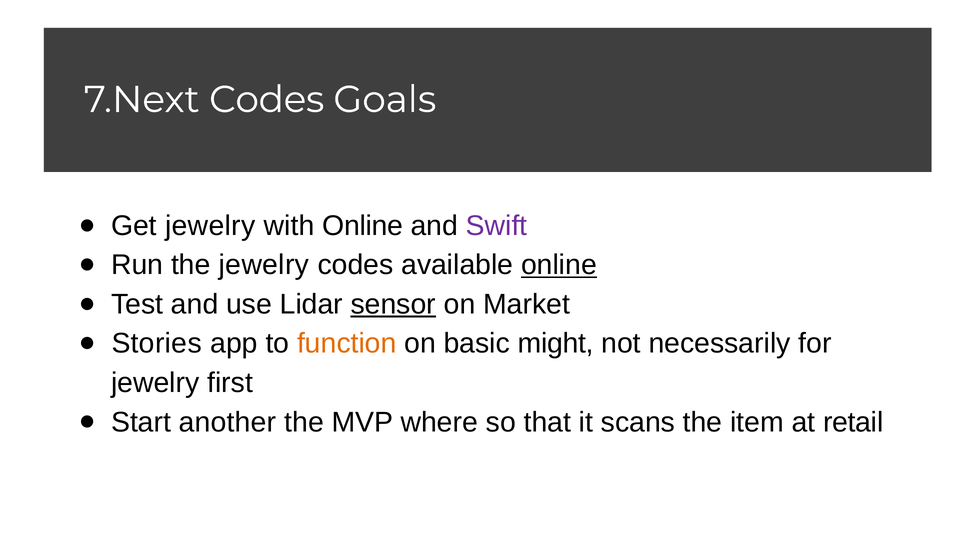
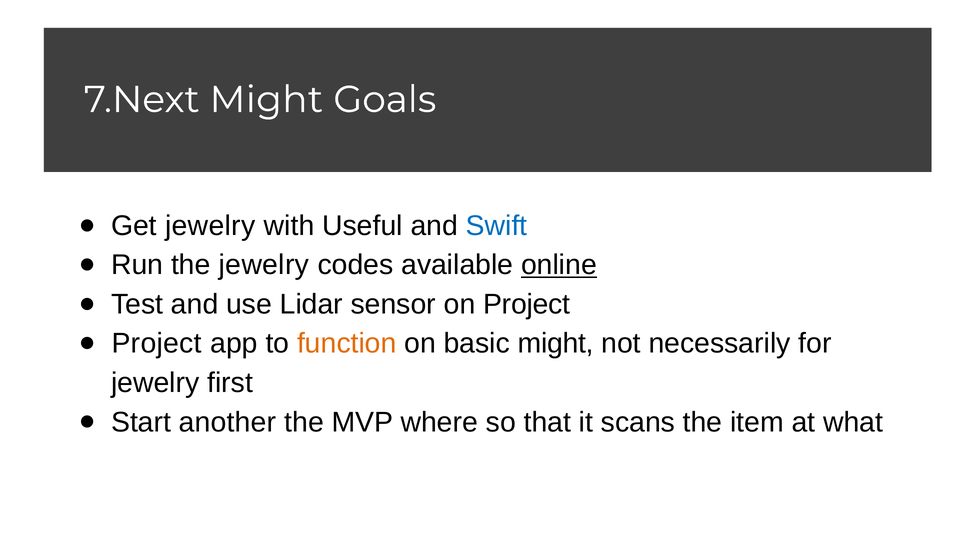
7.Next Codes: Codes -> Might (266, 100)
with Online: Online -> Useful (362, 226)
Swift colour: purple -> blue (497, 226)
sensor underline: present -> none (393, 304)
on Market: Market -> Project (527, 304)
Stories: Stories -> Project (157, 343)
retail: retail -> what (853, 422)
